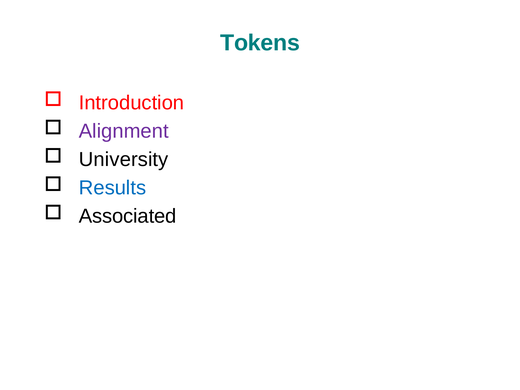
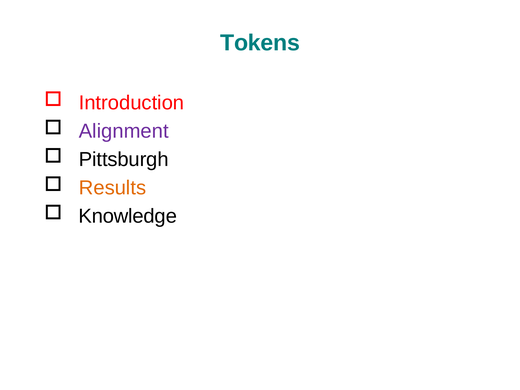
University: University -> Pittsburgh (124, 159)
Results colour: blue -> orange (113, 188)
Associated: Associated -> Knowledge (128, 216)
